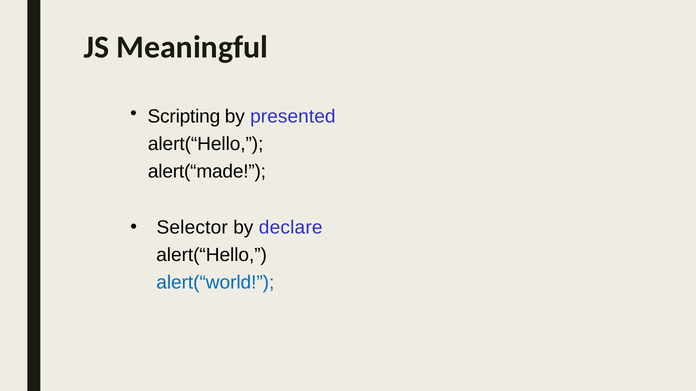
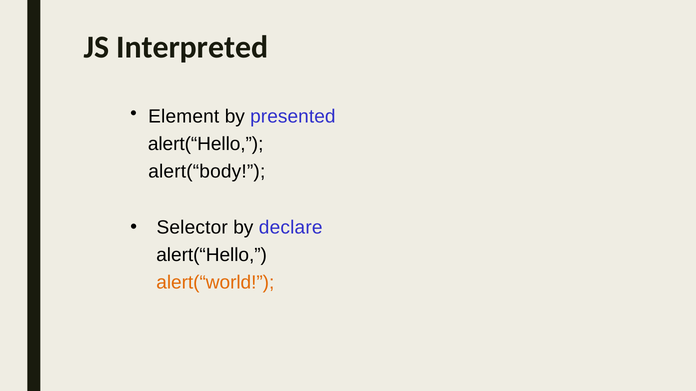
Meaningful: Meaningful -> Interpreted (192, 47)
Scripting: Scripting -> Element (184, 117)
alert(“made: alert(“made -> alert(“body (207, 172)
alert(“world colour: blue -> orange (215, 283)
